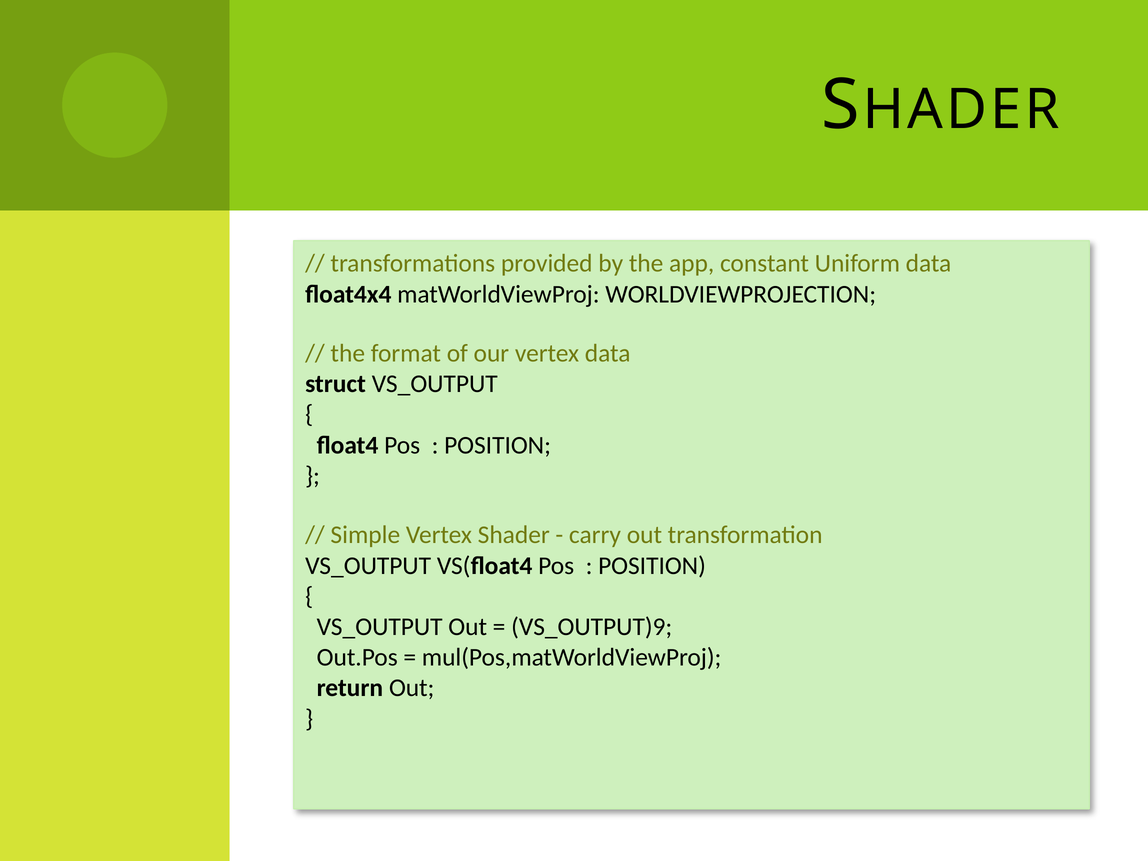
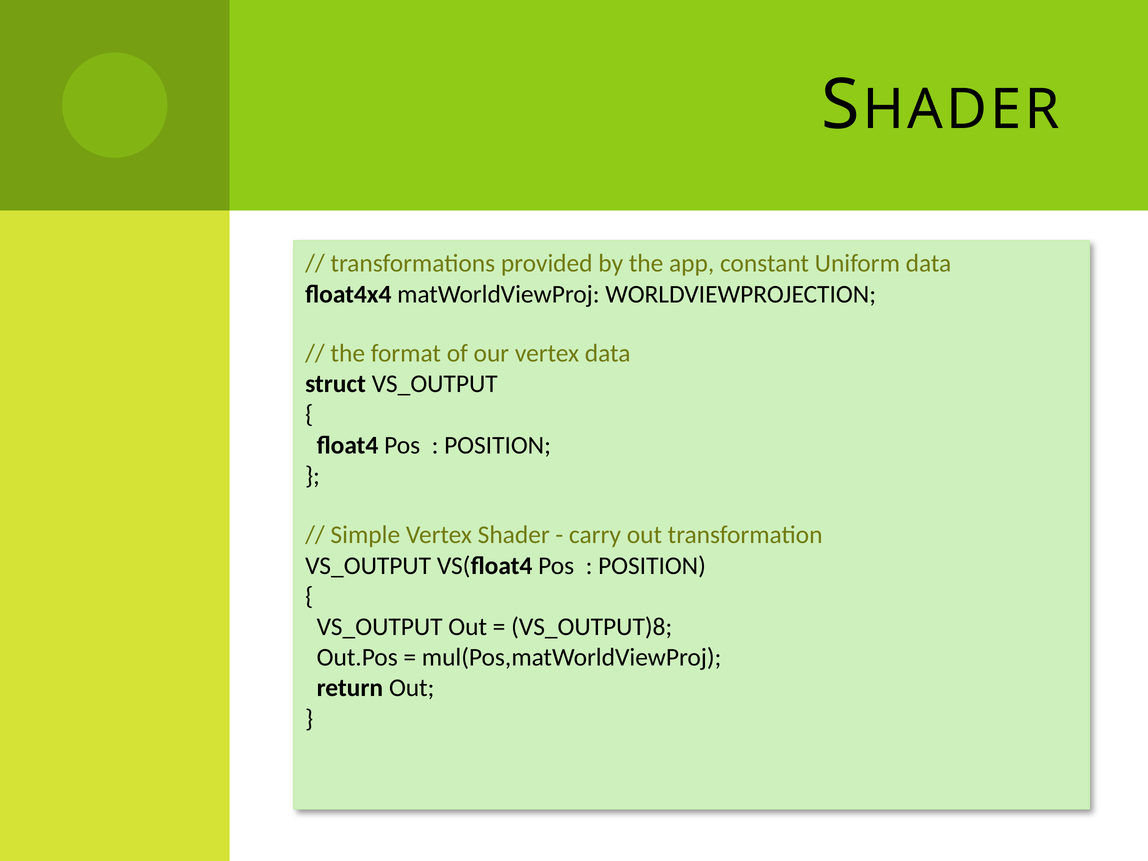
VS_OUTPUT)9: VS_OUTPUT)9 -> VS_OUTPUT)8 (592, 627)
